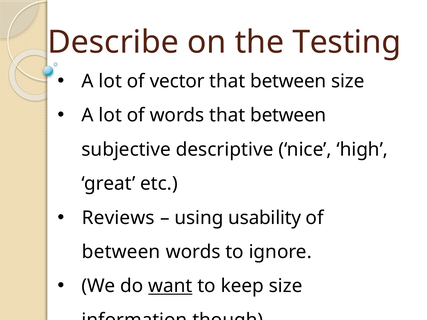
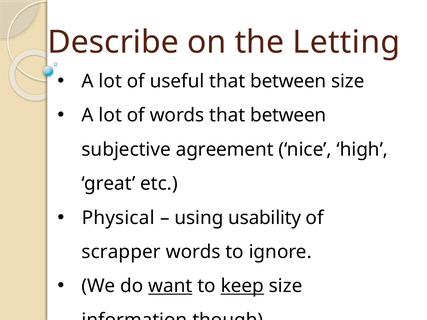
Testing: Testing -> Letting (346, 42)
vector: vector -> useful (177, 81)
descriptive: descriptive -> agreement (225, 150)
Reviews: Reviews -> Physical (118, 218)
between: between -> scrapper (121, 252)
keep underline: none -> present (242, 286)
